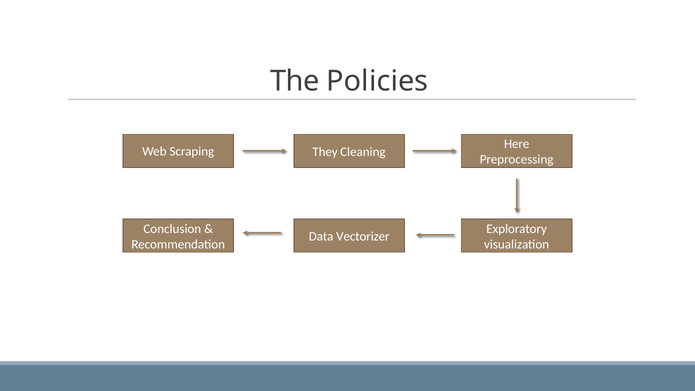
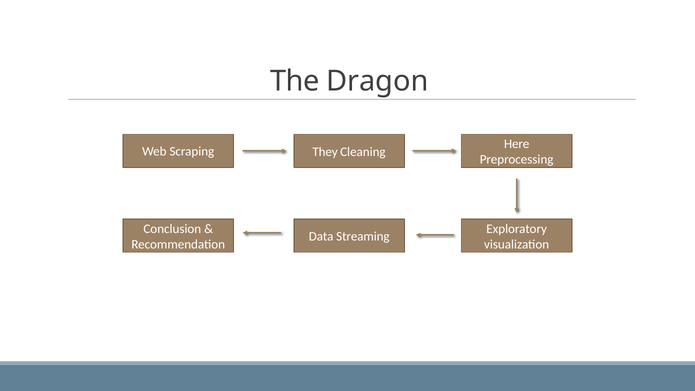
Policies: Policies -> Dragon (377, 81)
Vectorizer: Vectorizer -> Streaming (363, 237)
